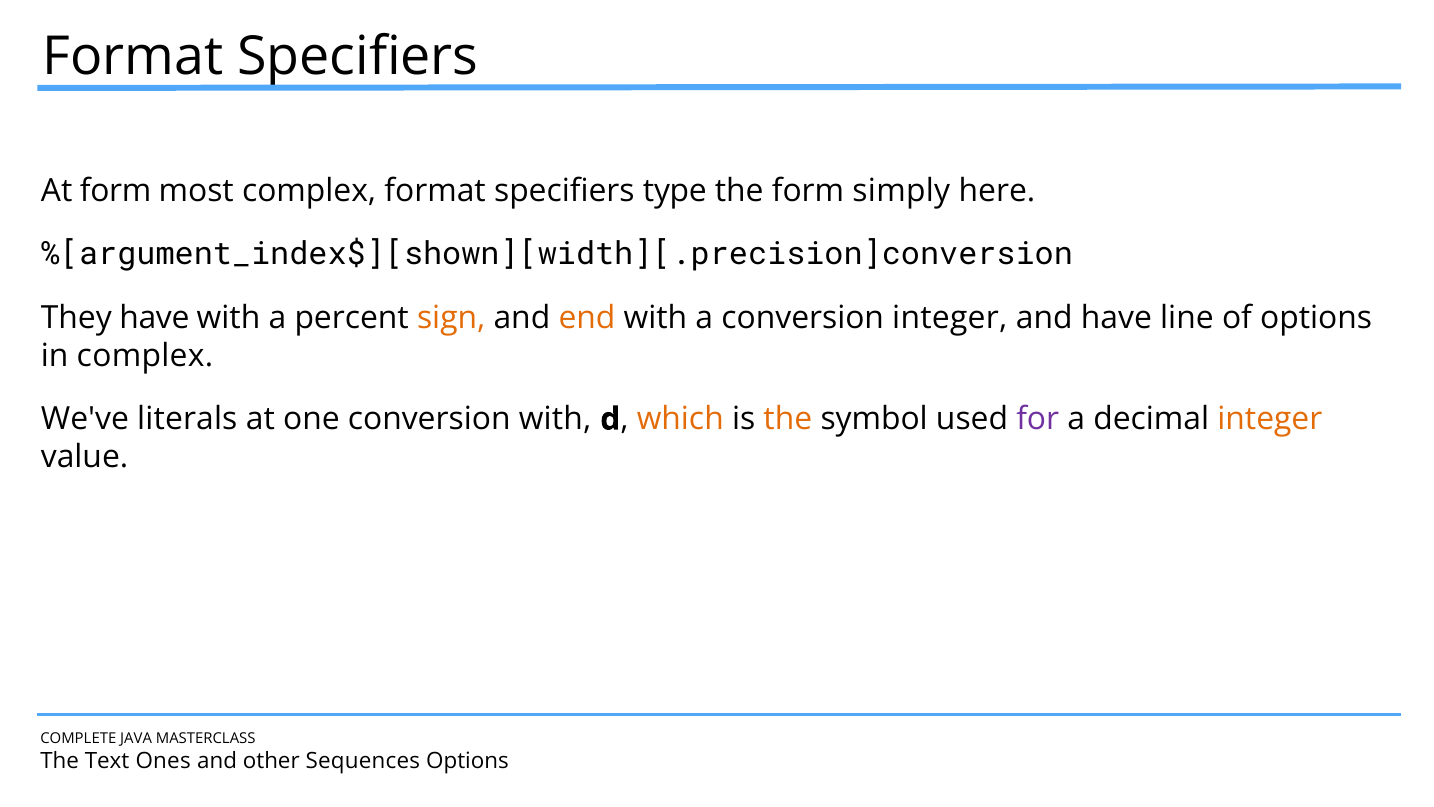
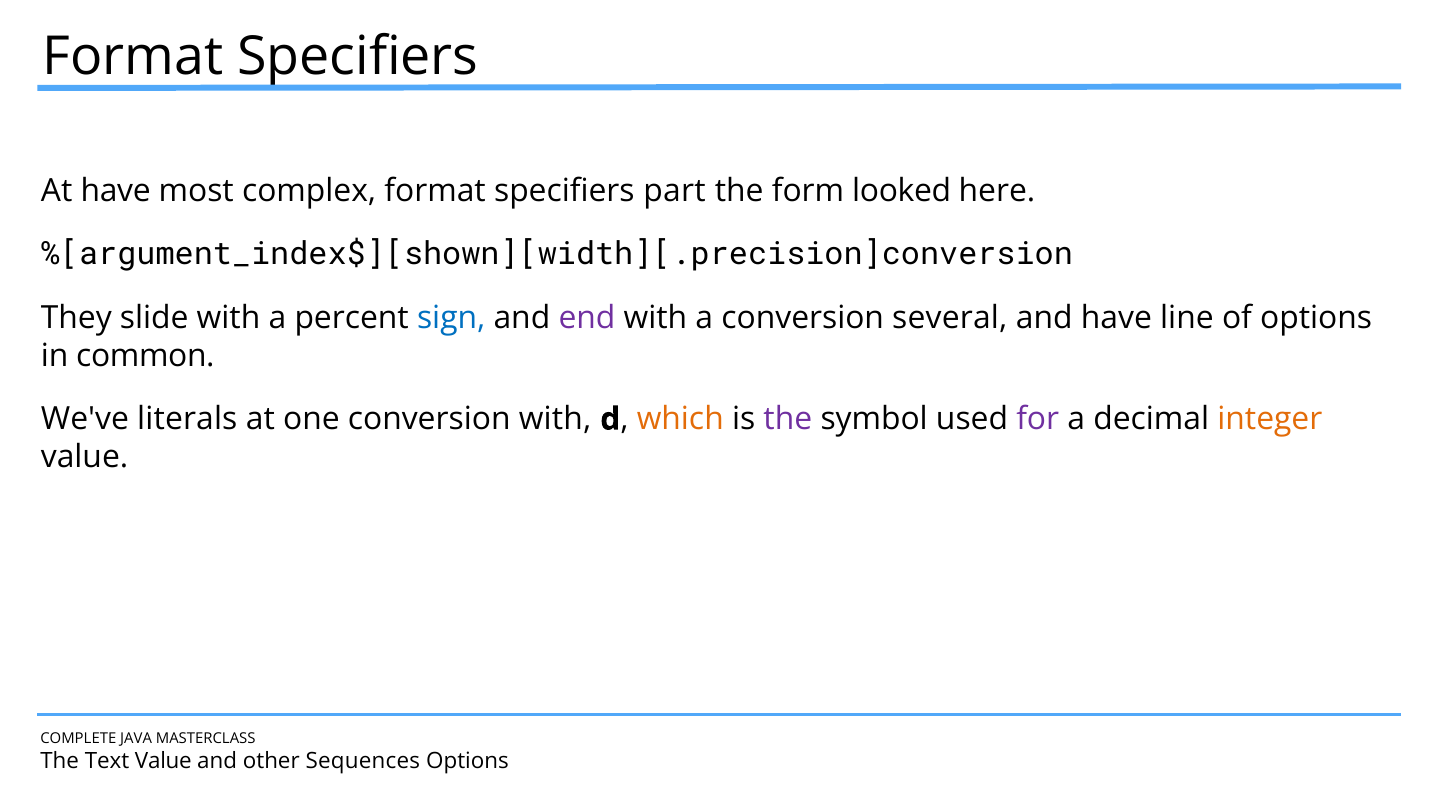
At form: form -> have (116, 191)
type: type -> part (675, 191)
simply: simply -> looked (902, 191)
They have: have -> slide (154, 318)
sign colour: orange -> blue (451, 318)
end colour: orange -> purple (587, 318)
conversion integer: integer -> several (950, 318)
in complex: complex -> common (145, 356)
the colour: orange -> purple (788, 419)
Text Ones: Ones -> Value (163, 761)
